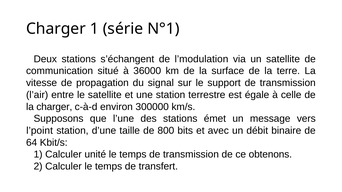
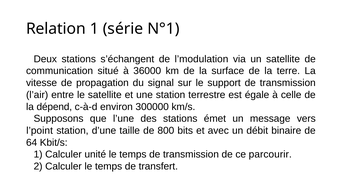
Charger: Charger -> Relation (56, 29)
la charger: charger -> dépend (54, 107)
obtenons: obtenons -> parcourir (270, 155)
